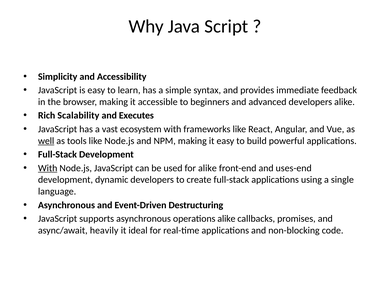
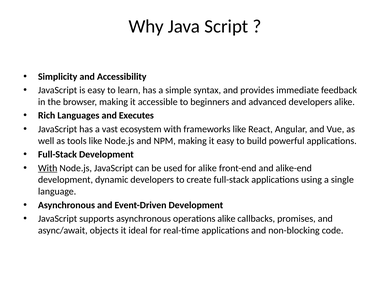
Scalability: Scalability -> Languages (78, 116)
well underline: present -> none (46, 141)
uses-end: uses-end -> alike-end (294, 168)
Event-Driven Destructuring: Destructuring -> Development (196, 205)
heavily: heavily -> objects (104, 231)
